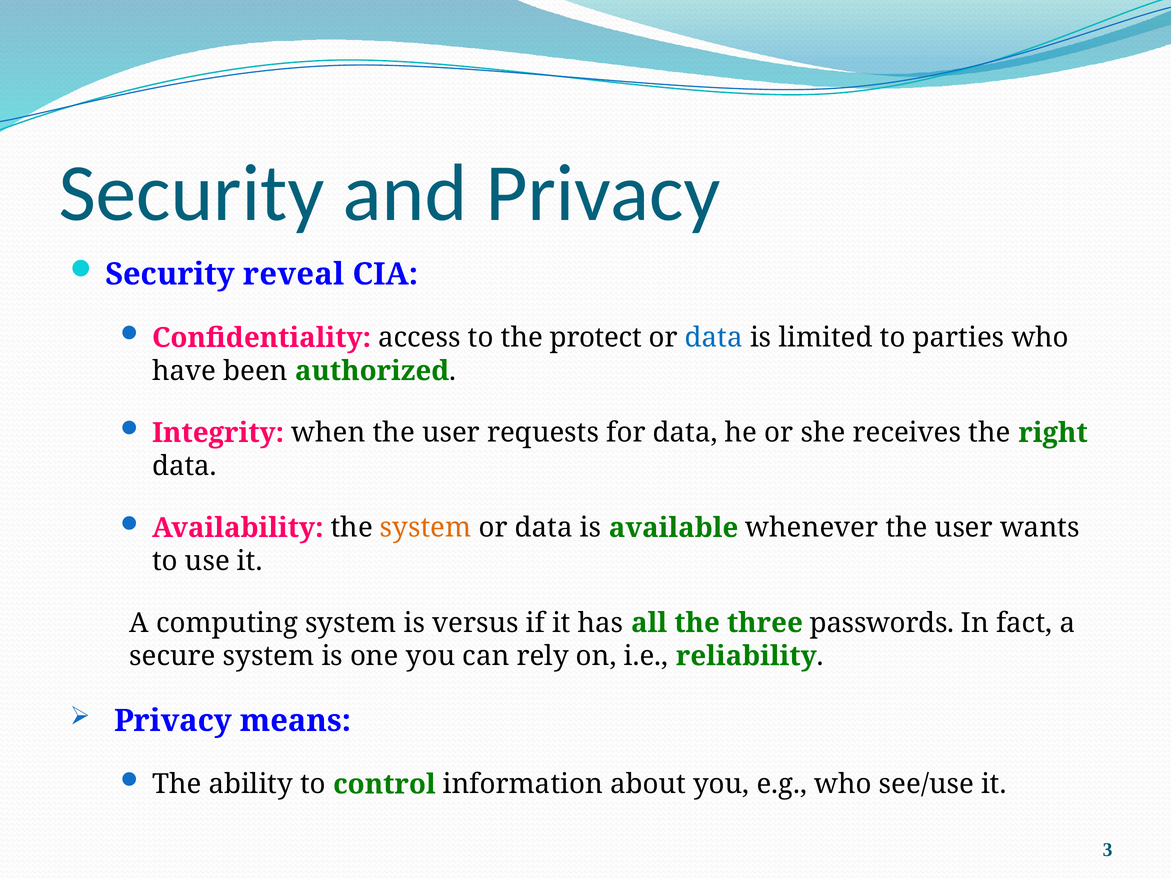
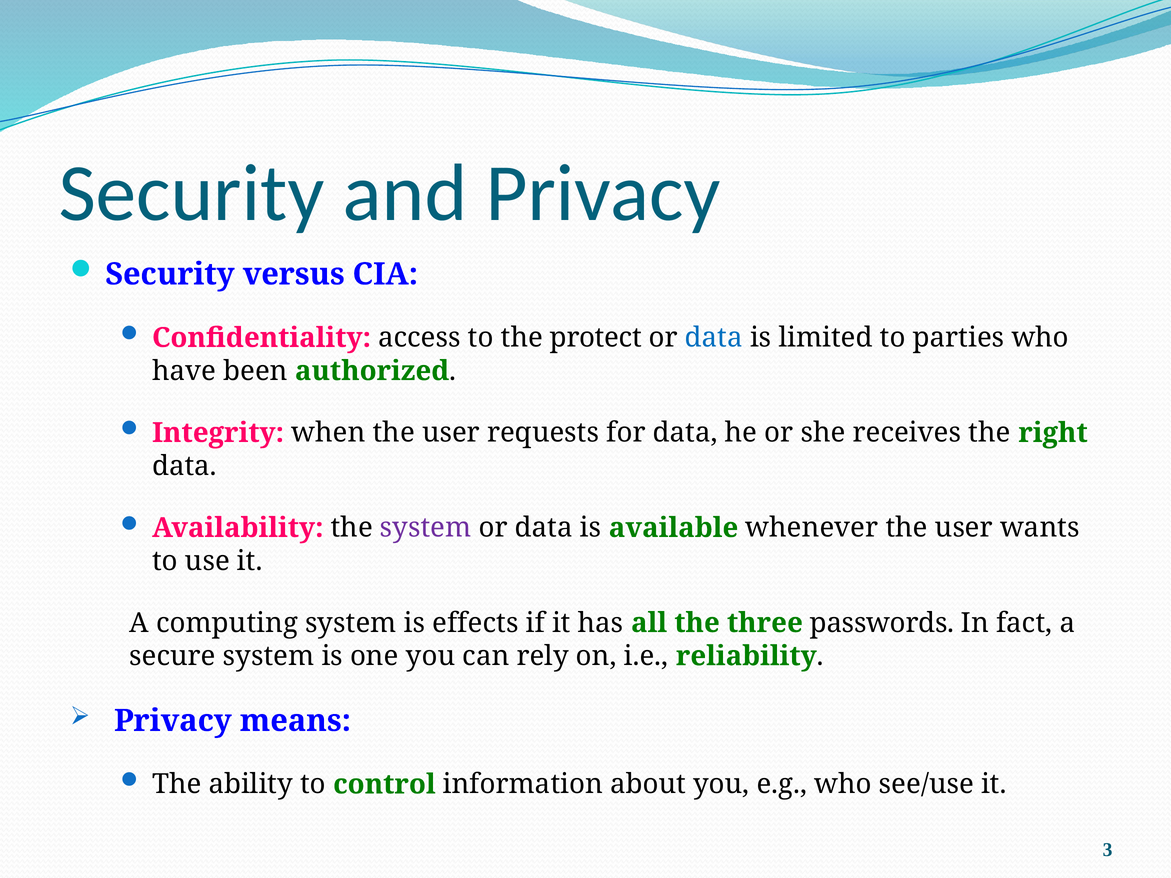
reveal: reveal -> versus (294, 274)
system colour: orange -> purple (426, 528)
versus: versus -> effects (475, 623)
